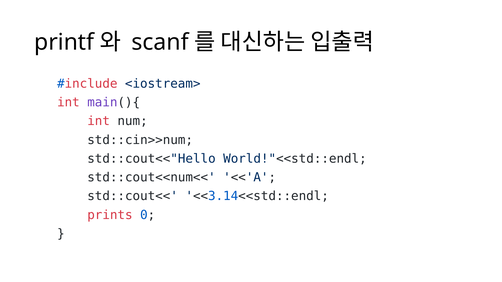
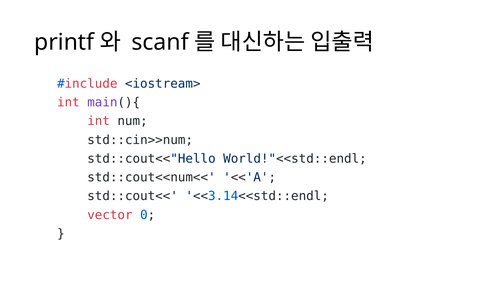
prints: prints -> vector (110, 215)
